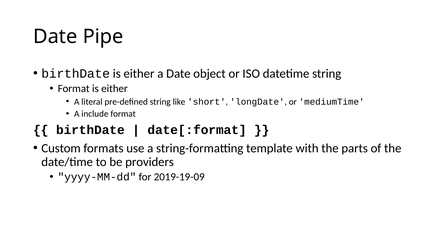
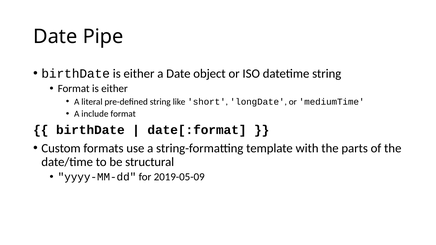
providers: providers -> structural (150, 162)
2019-19-09: 2019-19-09 -> 2019-05-09 (179, 177)
